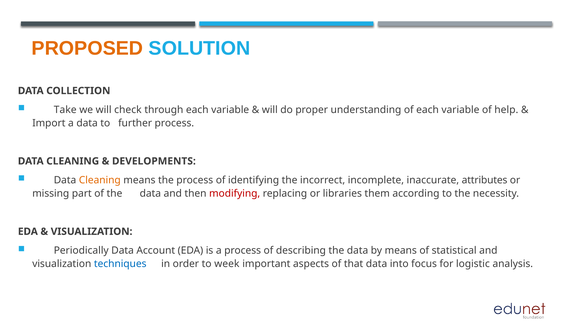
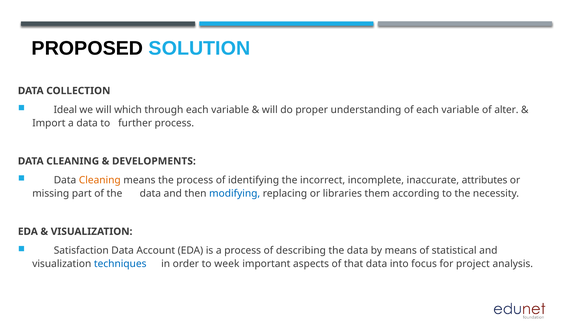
PROPOSED colour: orange -> black (87, 48)
Take: Take -> Ideal (65, 110)
check: check -> which (128, 110)
help: help -> alter (506, 110)
modifying colour: red -> blue (235, 194)
Periodically: Periodically -> Satisfaction (81, 251)
logistic: logistic -> project (473, 264)
